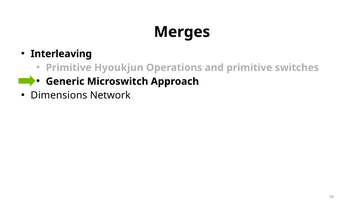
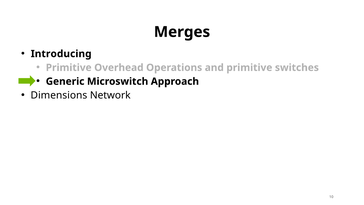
Interleaving: Interleaving -> Introducing (61, 54)
Hyoukjun: Hyoukjun -> Overhead (119, 68)
